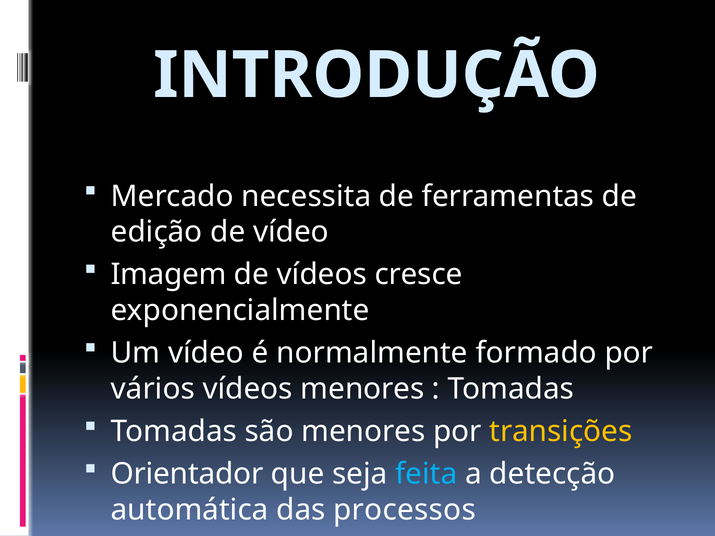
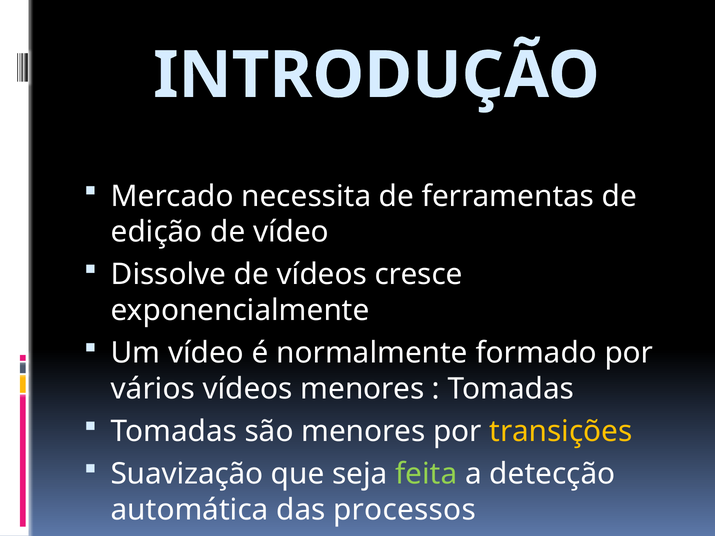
Imagem: Imagem -> Dissolve (168, 275)
Orientador: Orientador -> Suavização (187, 474)
feita colour: light blue -> light green (426, 474)
